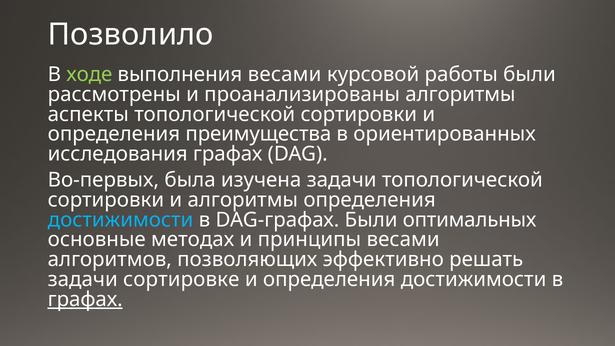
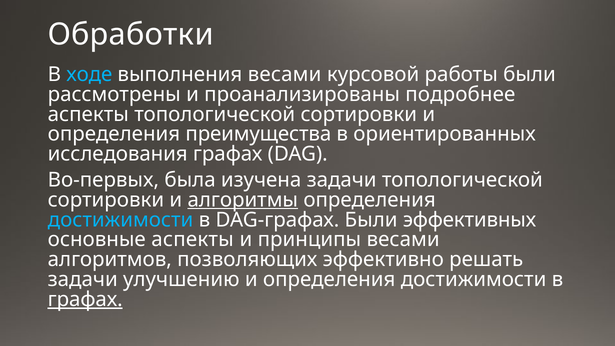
Позволило: Позволило -> Обработки (131, 35)
ходе colour: light green -> light blue (89, 74)
проанализированы алгоритмы: алгоритмы -> подробнее (460, 94)
алгоритмы underline: none -> present (243, 200)
оптимальных: оптимальных -> эффективных (470, 220)
основные методах: методах -> аспекты (193, 240)
сортировке: сортировке -> улучшению (181, 280)
